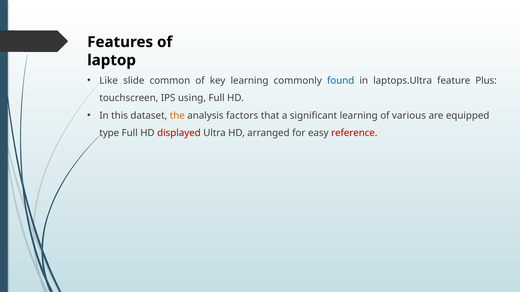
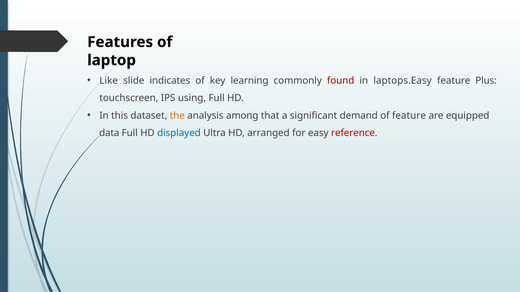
common: common -> indicates (170, 81)
found colour: blue -> red (341, 81)
laptops.Ultra: laptops.Ultra -> laptops.Easy (403, 81)
factors: factors -> among (242, 116)
significant learning: learning -> demand (359, 116)
of various: various -> feature (409, 116)
type: type -> data (109, 133)
displayed colour: red -> blue (179, 133)
